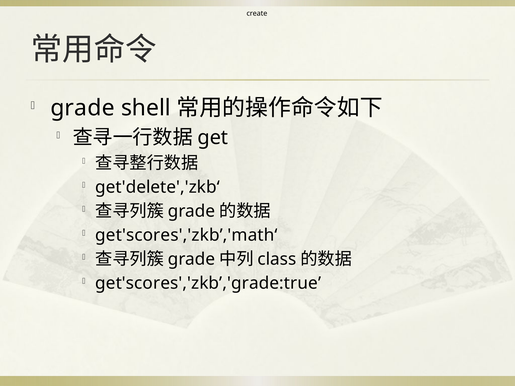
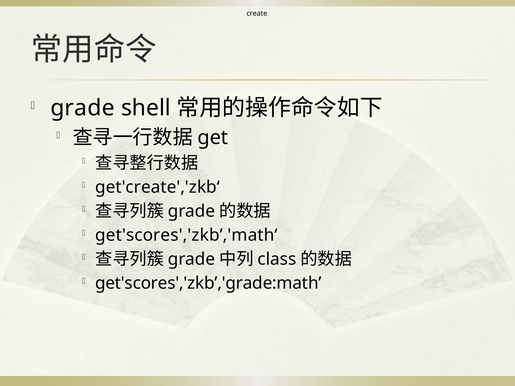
get'delete','zkb‘: get'delete','zkb‘ -> get'create','zkb‘ (158, 187)
get'scores','zkb’,'grade:true: get'scores','zkb’,'grade:true -> get'scores','zkb’,'grade:math (208, 283)
